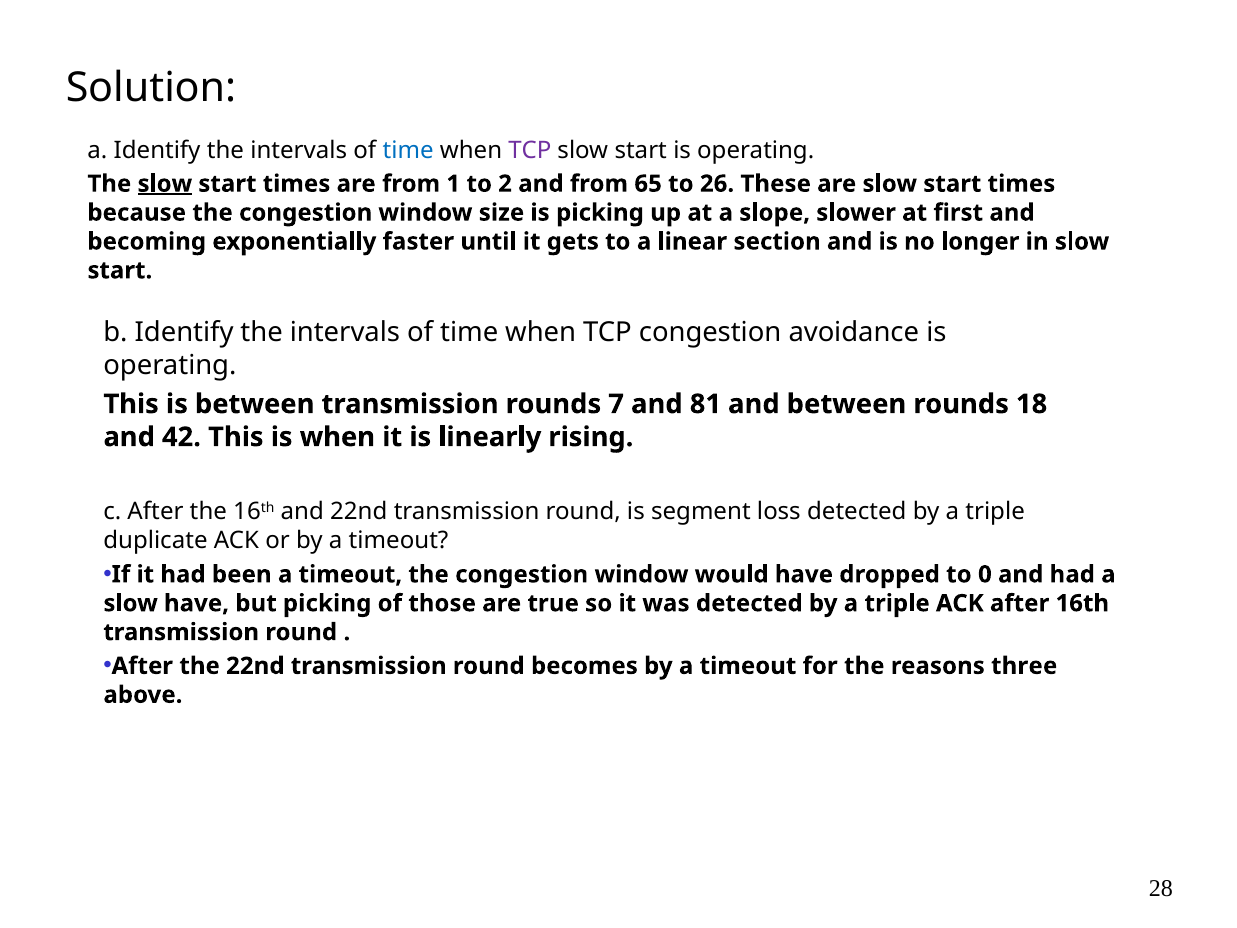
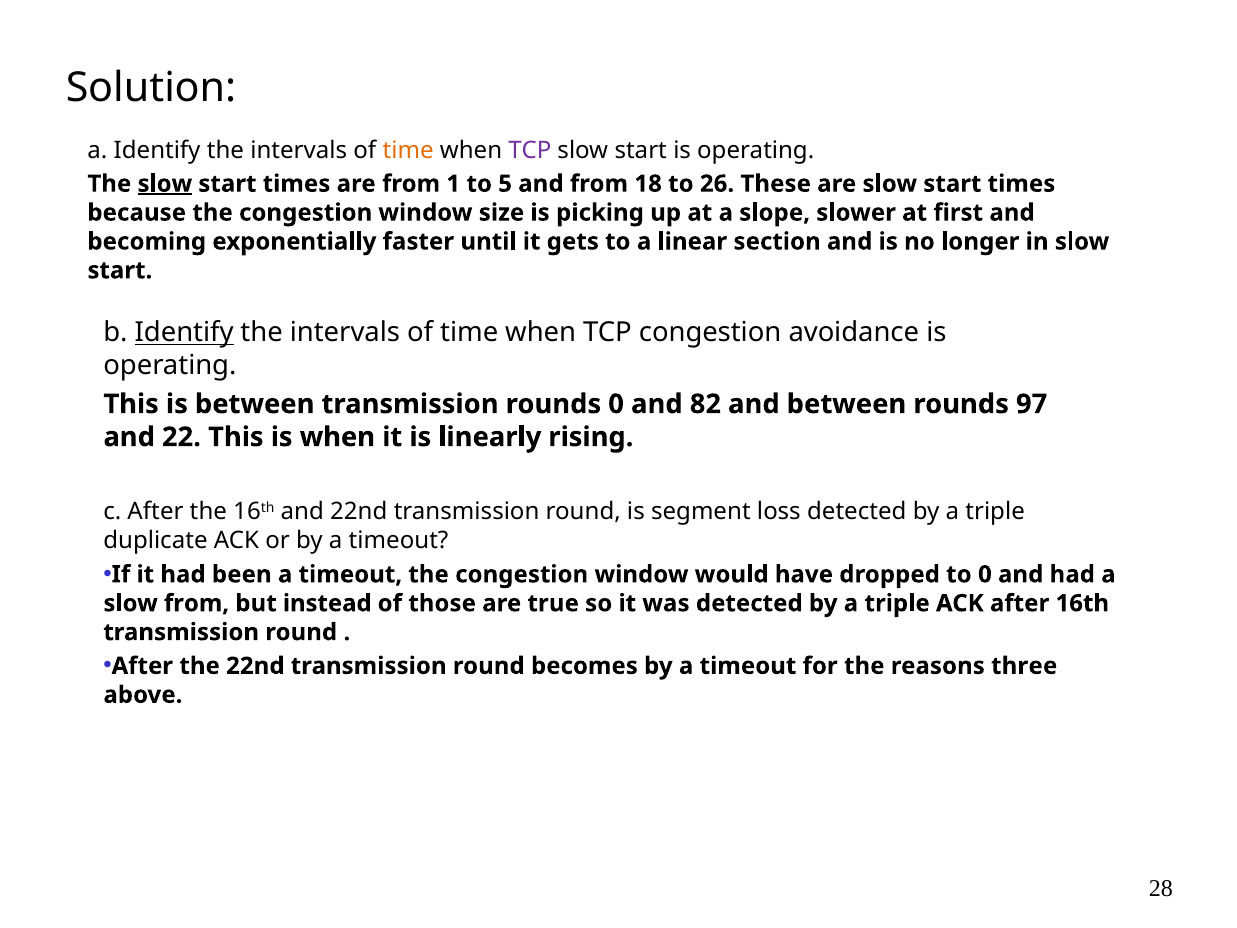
time colour: blue -> orange (408, 150)
2: 2 -> 5 (505, 184)
65: 65 -> 18 (648, 184)
Identify underline: none -> present (184, 333)
rounds 7: 7 -> 0 (616, 404)
81: 81 -> 82 (705, 404)
18: 18 -> 97 (1032, 404)
42: 42 -> 22 (181, 437)
slow have: have -> from (197, 603)
but picking: picking -> instead (327, 603)
